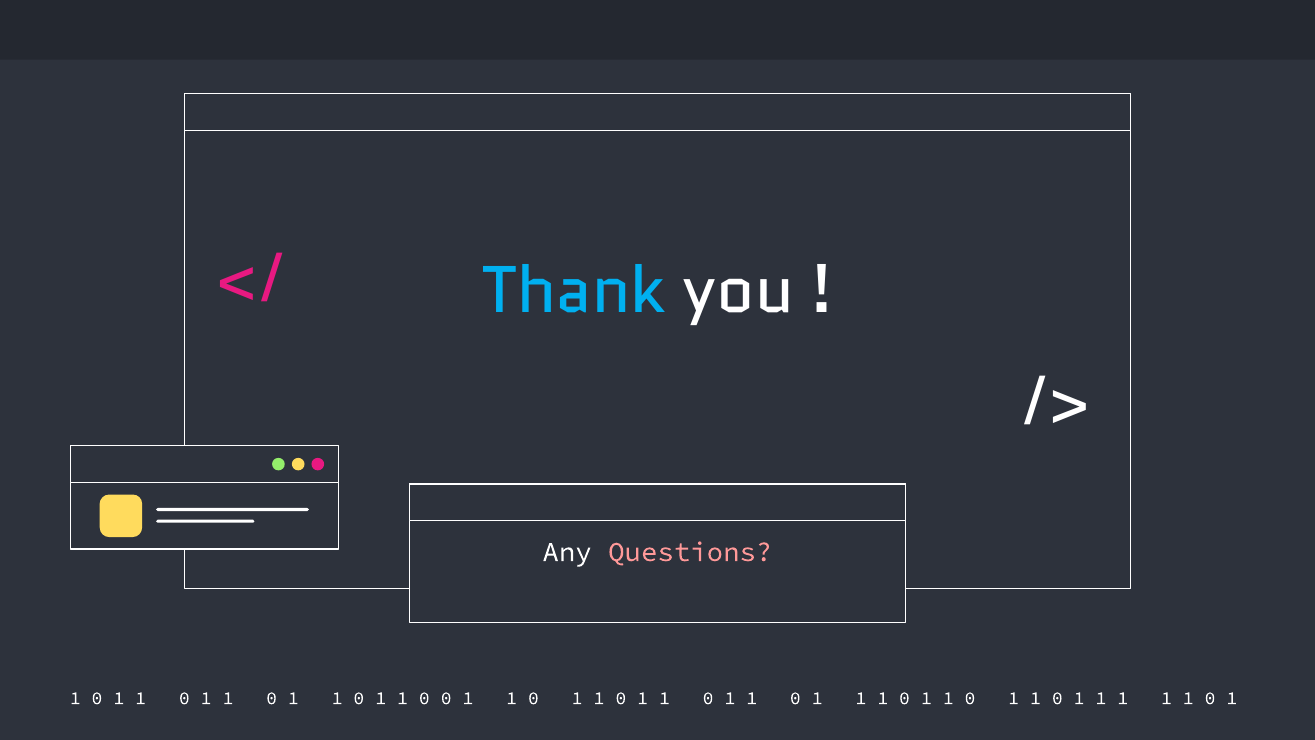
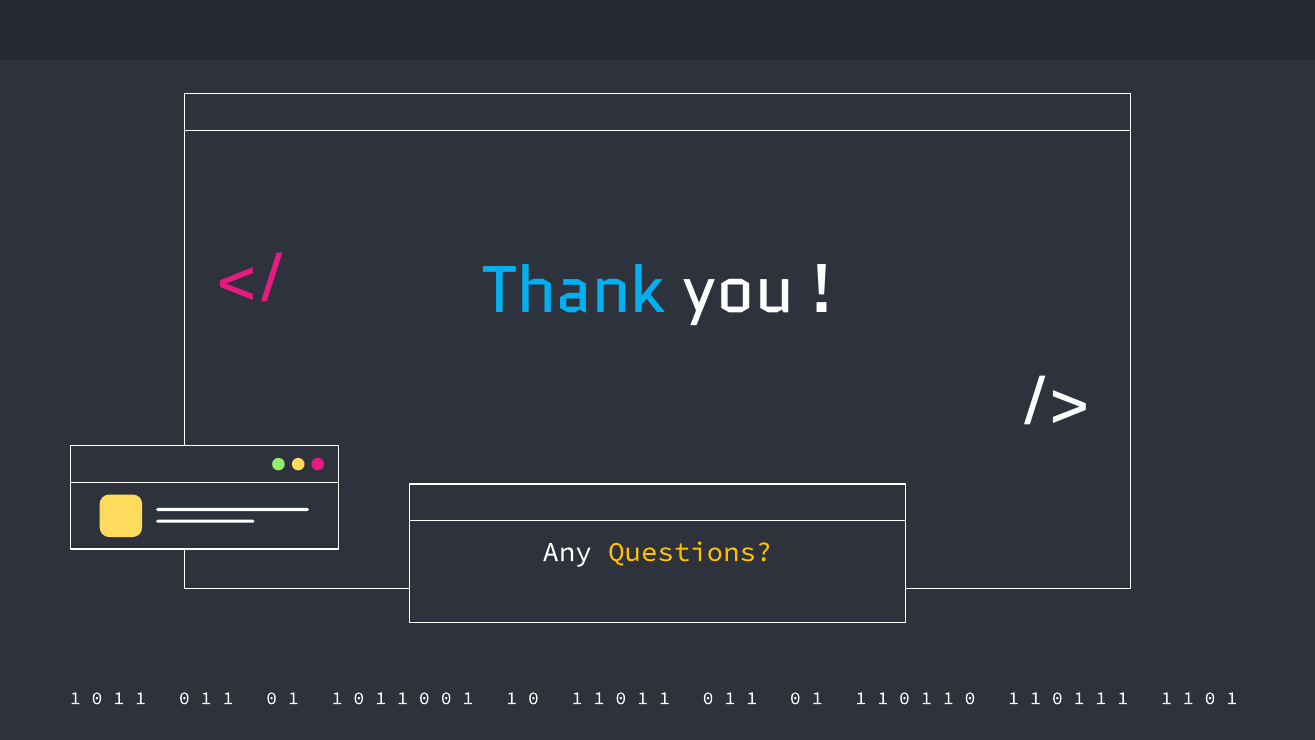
Questions colour: pink -> yellow (690, 552)
